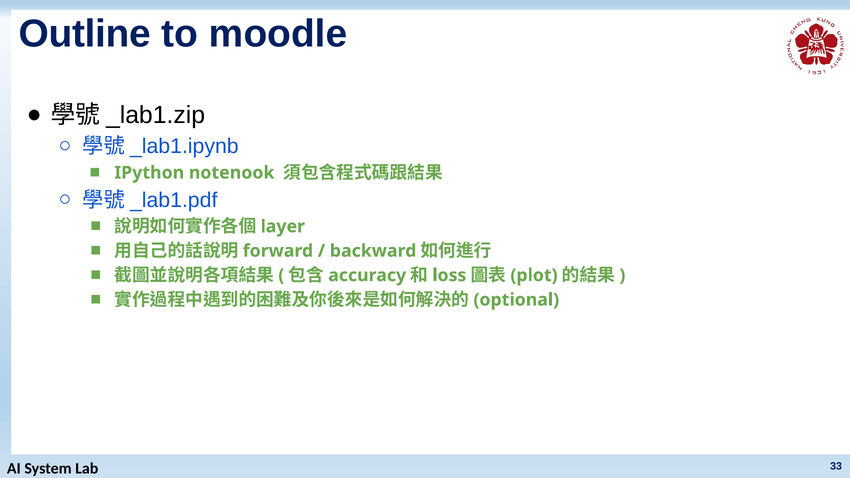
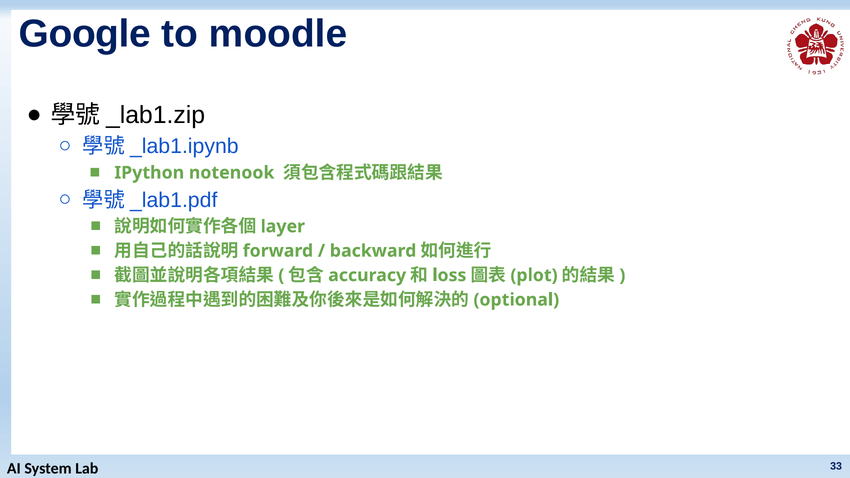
Outline: Outline -> Google (85, 34)
